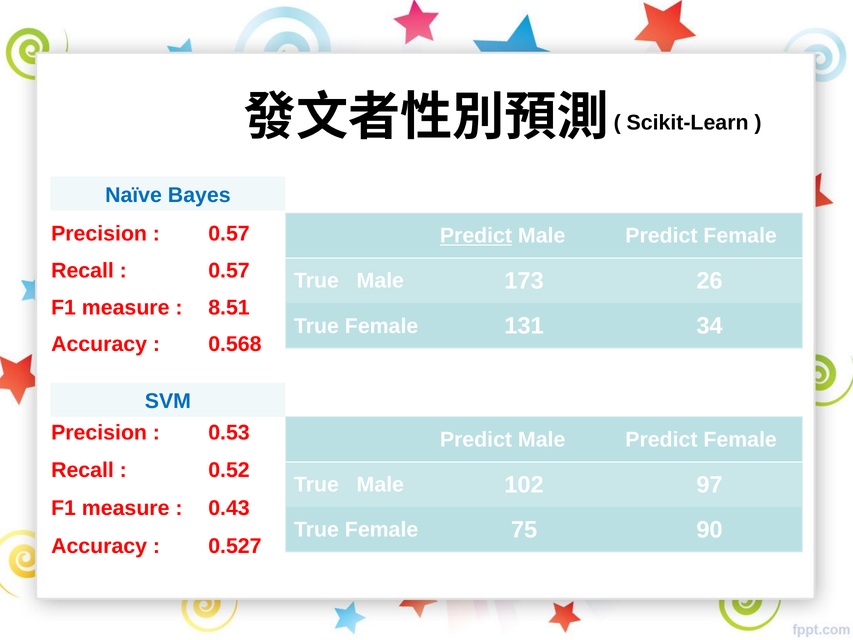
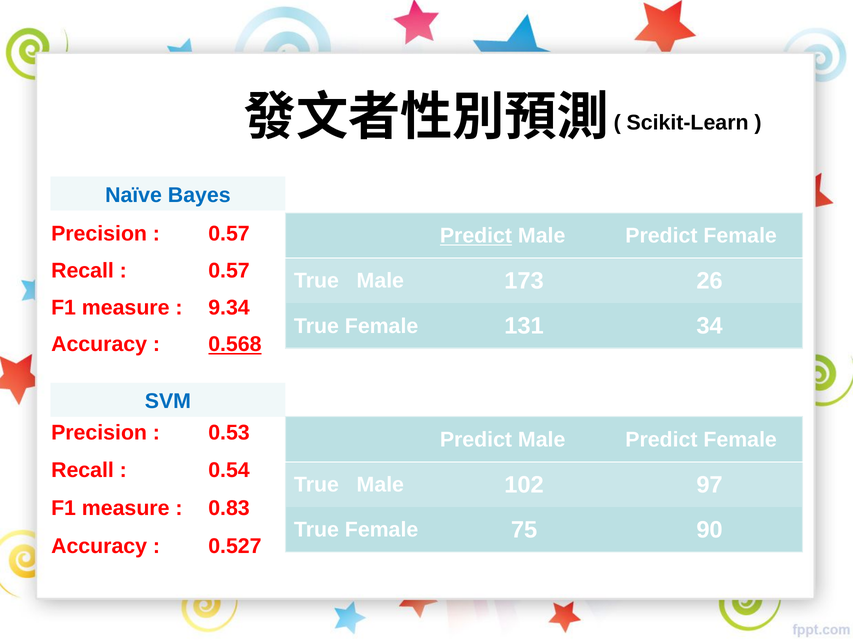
8.51: 8.51 -> 9.34 (229, 307)
0.568 underline: none -> present (235, 344)
0.52: 0.52 -> 0.54 (229, 470)
0.43: 0.43 -> 0.83 (229, 508)
